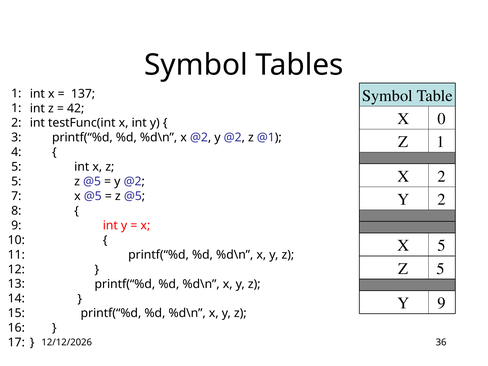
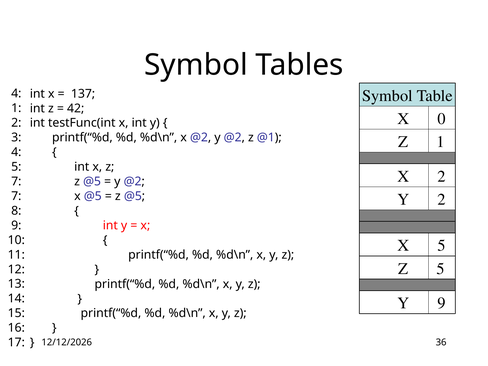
1: 1 -> 4 (16, 94)
5: 5 -> 7 (16, 181)
